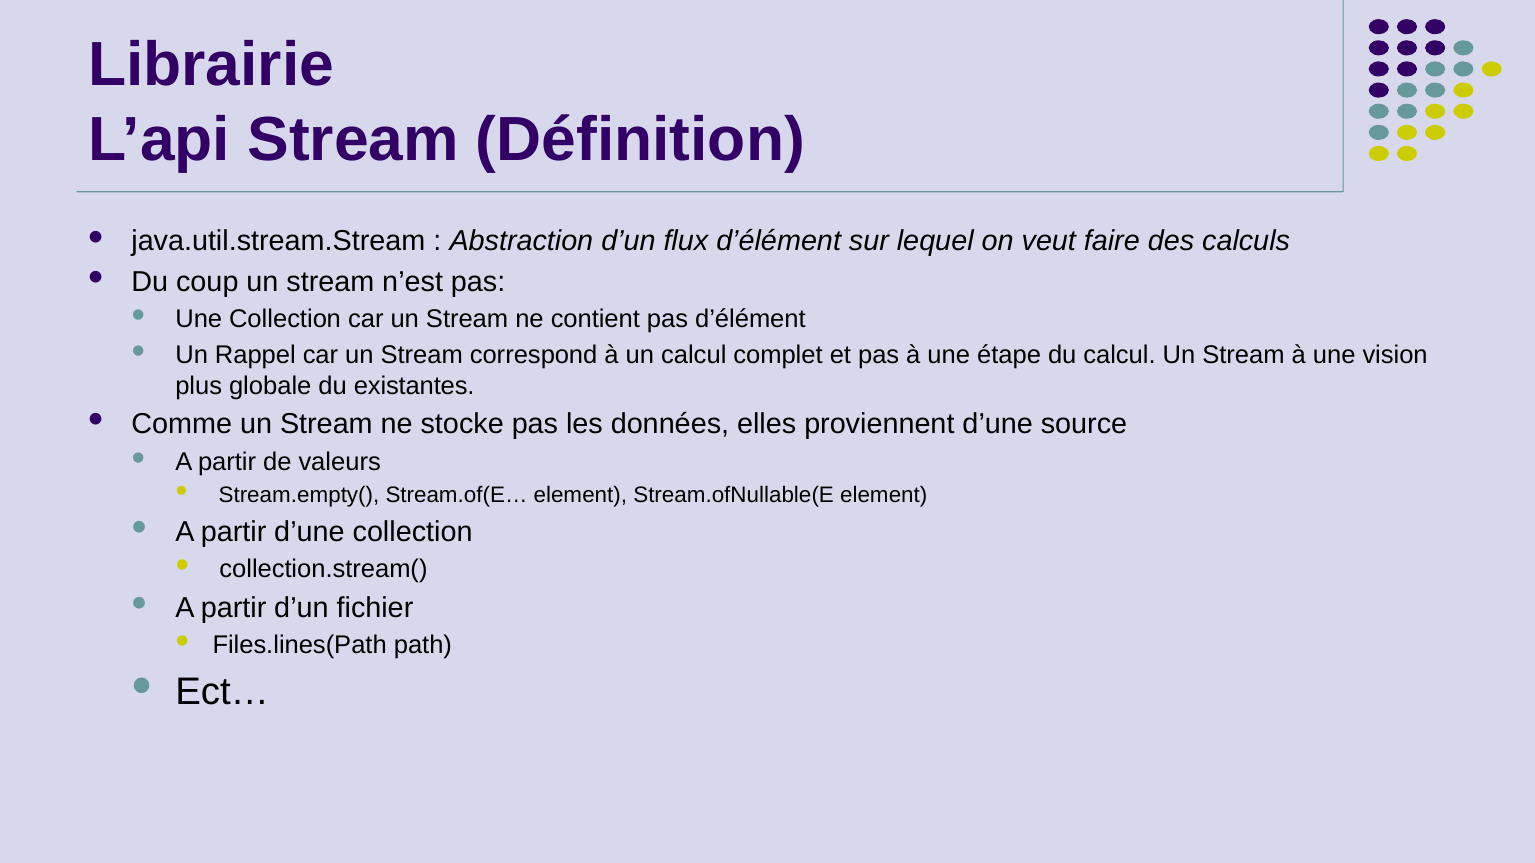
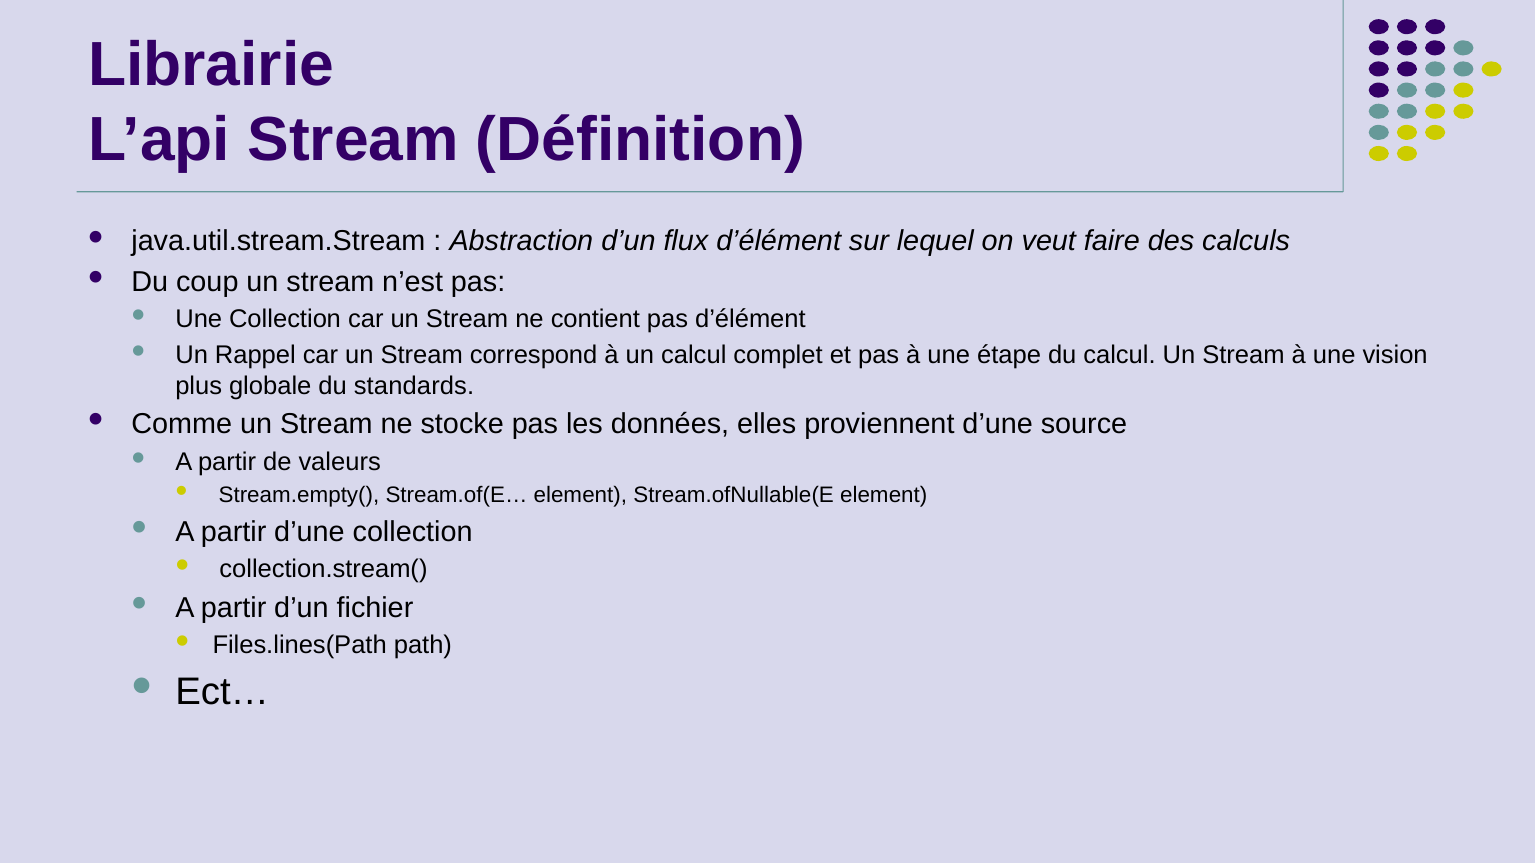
existantes: existantes -> standards (414, 386)
